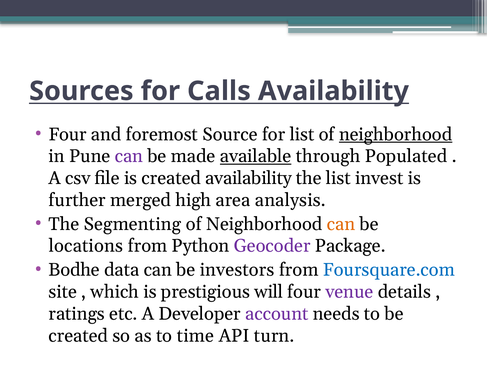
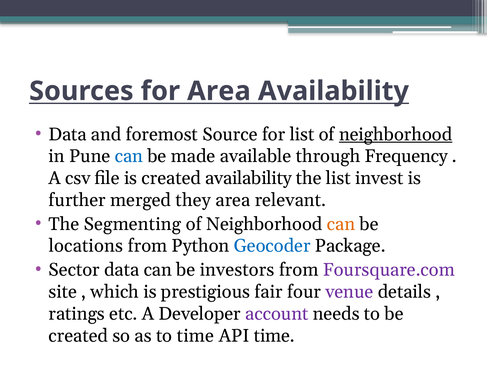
for Calls: Calls -> Area (219, 91)
Four: Four -> Data (68, 134)
can colour: purple -> blue (129, 156)
available underline: present -> none (256, 156)
Populated: Populated -> Frequency (406, 156)
high: high -> they (193, 200)
analysis: analysis -> relevant (290, 200)
Geocoder colour: purple -> blue (272, 246)
Bodhe: Bodhe -> Sector (74, 270)
Foursquare.com colour: blue -> purple (389, 270)
will: will -> fair (269, 292)
API turn: turn -> time (274, 336)
